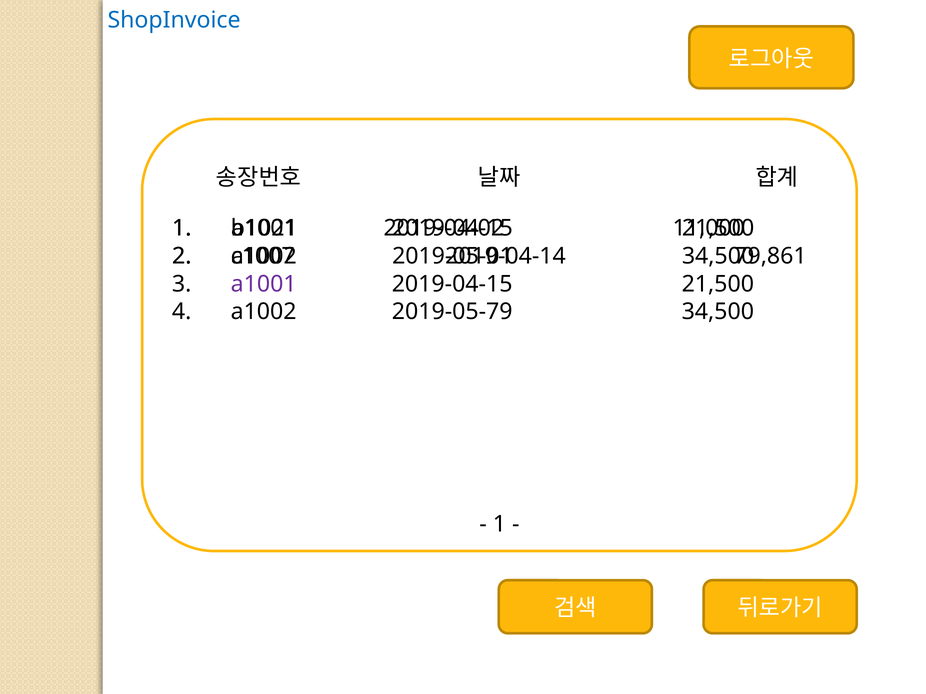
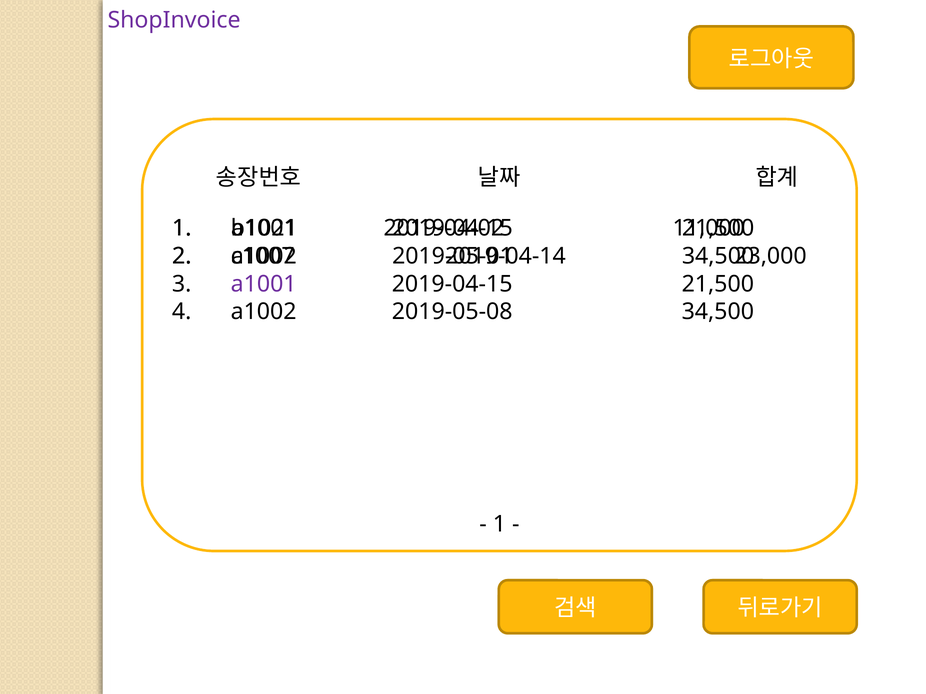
ShopInvoice colour: blue -> purple (174, 20)
79,861: 79,861 -> 23,000 (771, 256)
2019-05-79: 2019-05-79 -> 2019-05-08 (452, 312)
